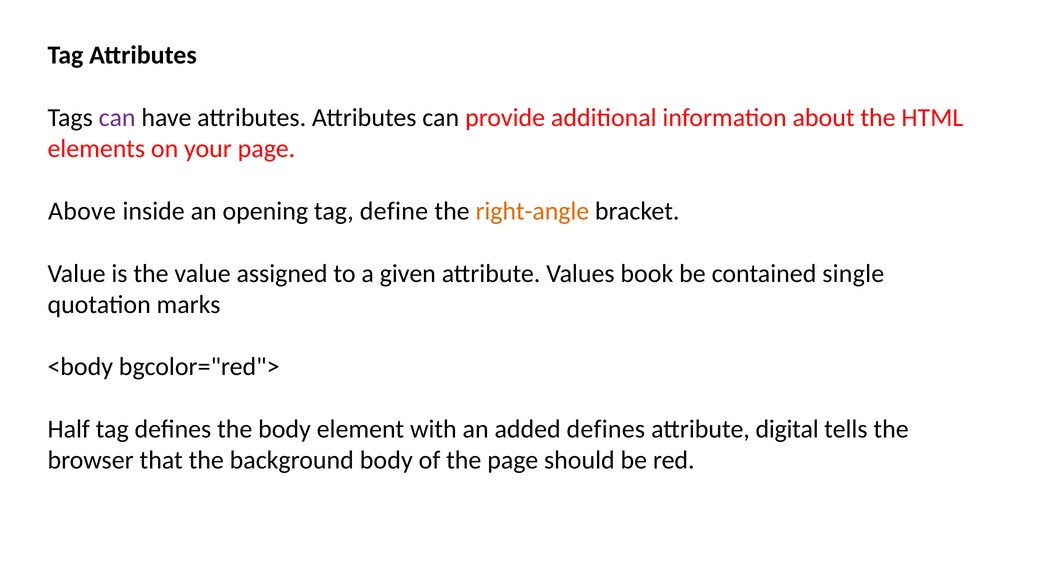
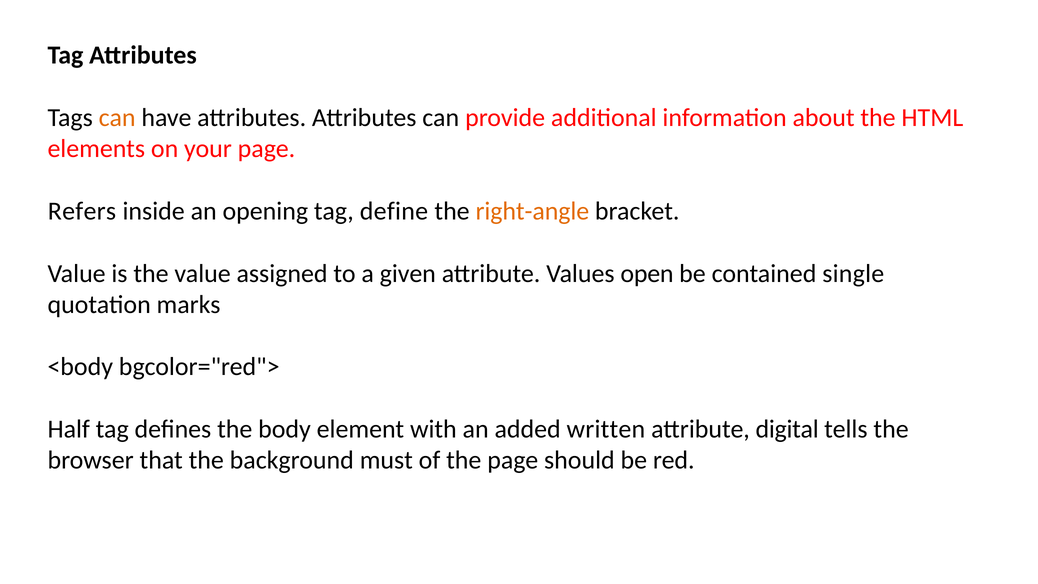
can colour: purple -> orange (117, 118)
Above: Above -> Refers (82, 211)
book: book -> open (647, 273)
added defines: defines -> written (606, 429)
background body: body -> must (386, 460)
